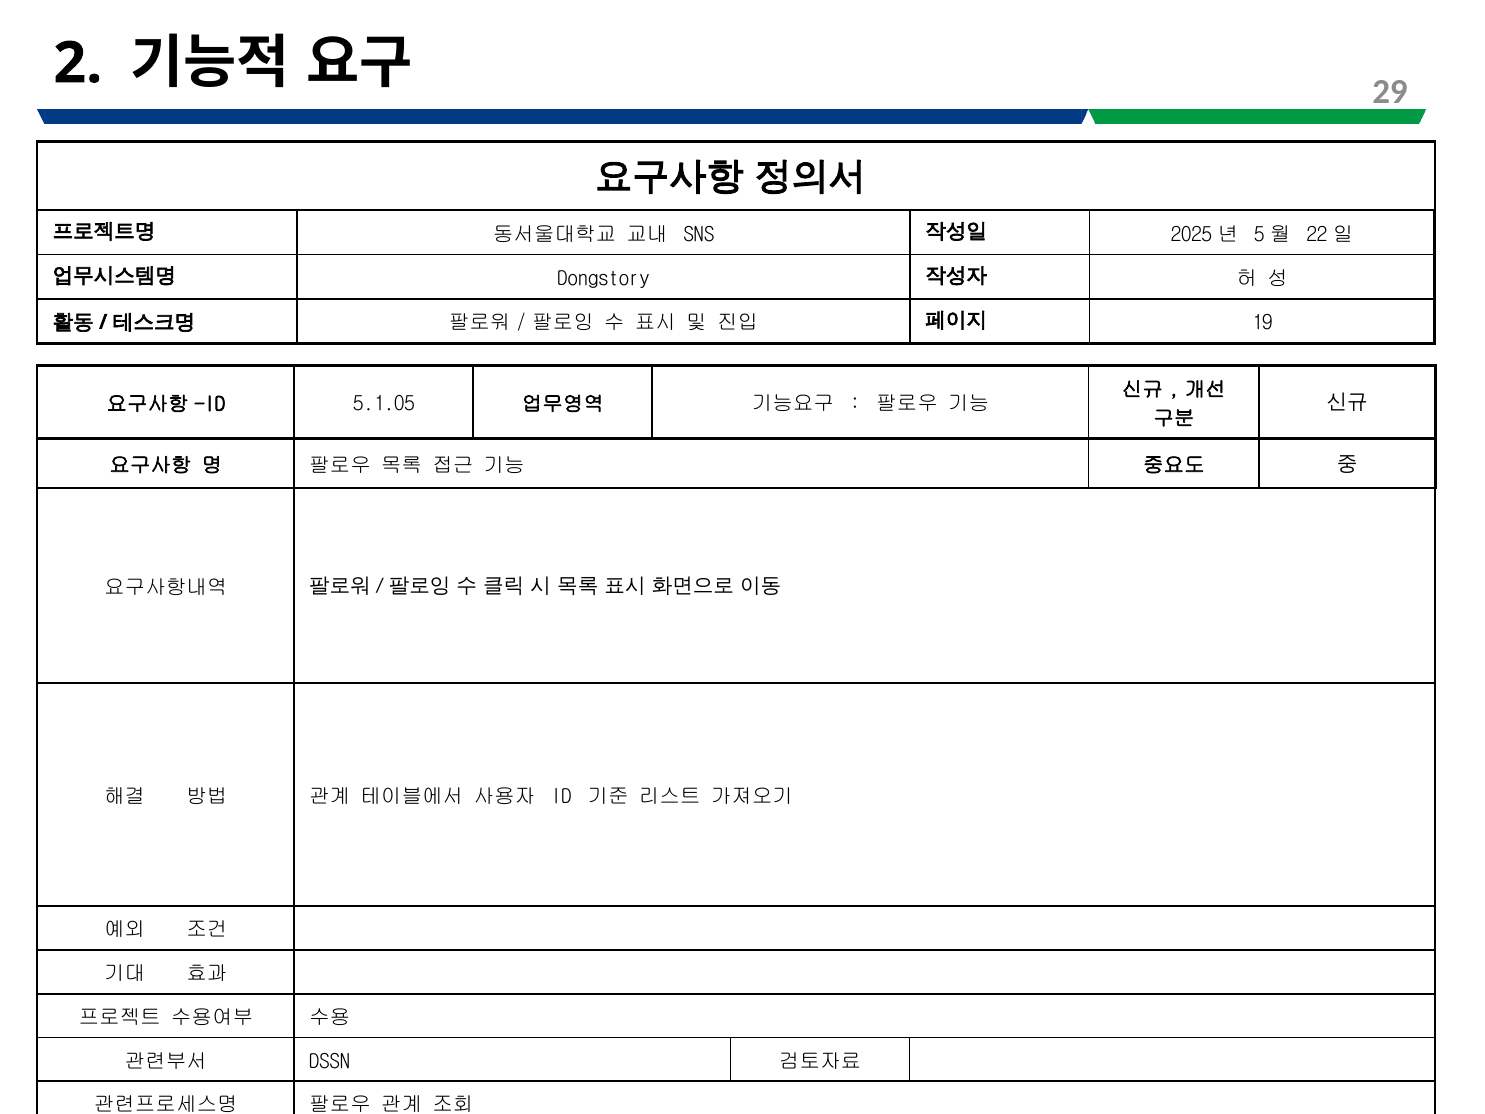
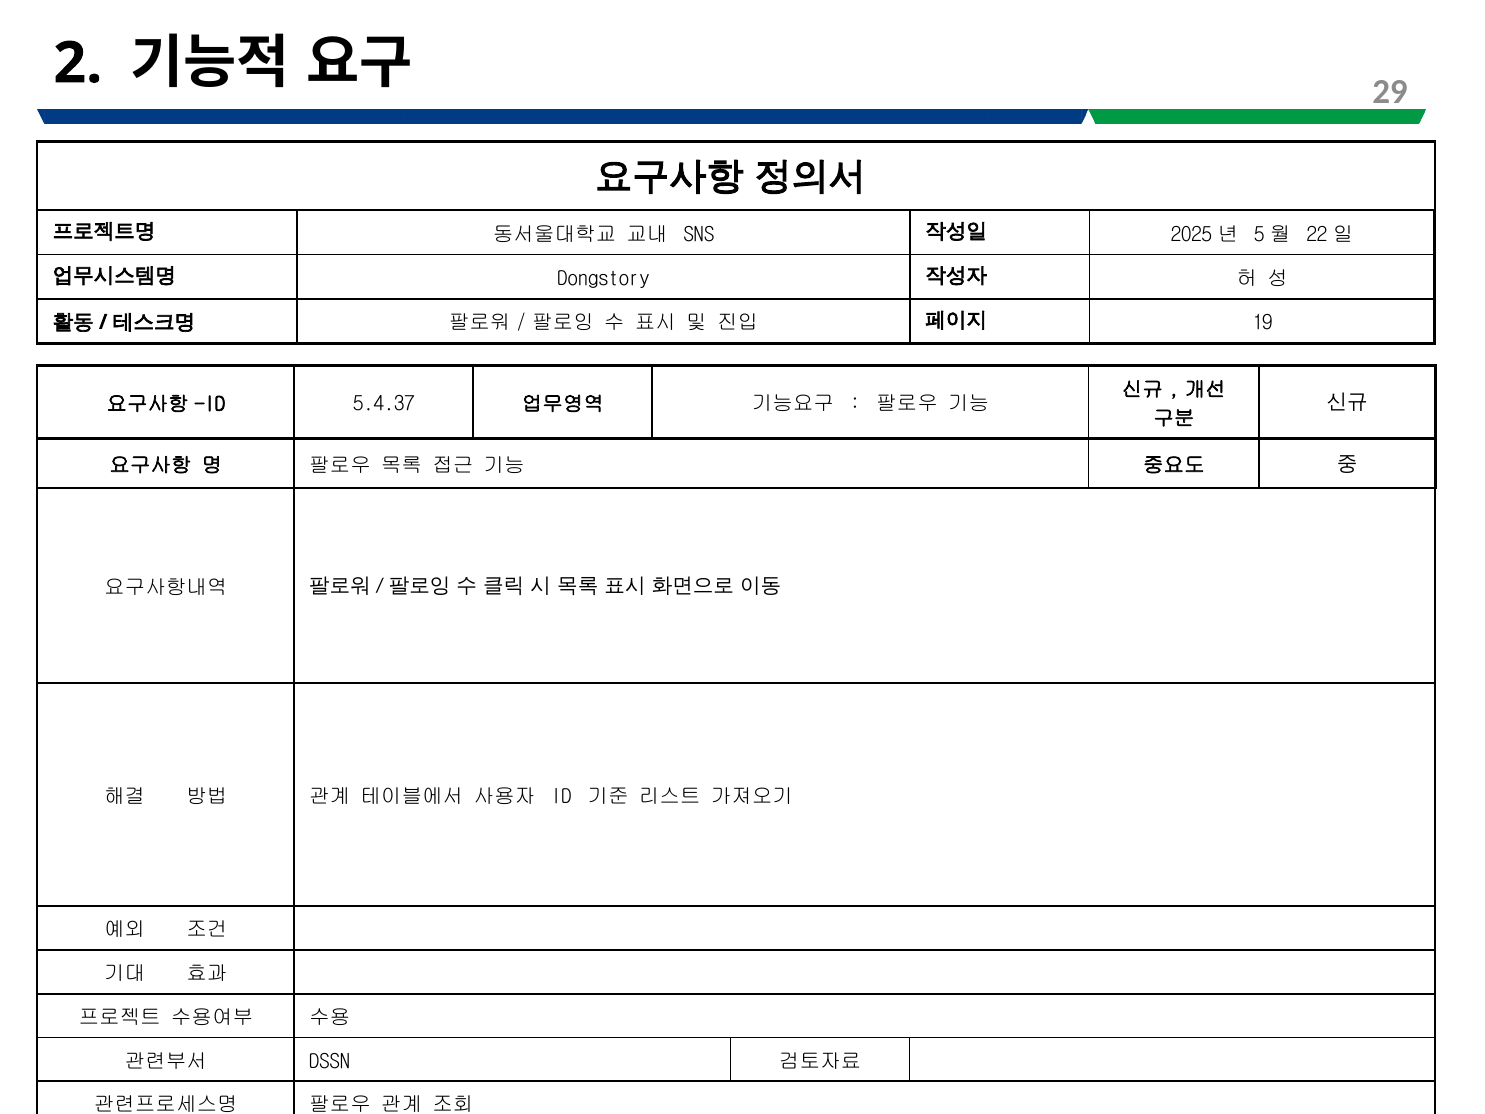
5.1.05: 5.1.05 -> 5.4.37 (384, 404)
